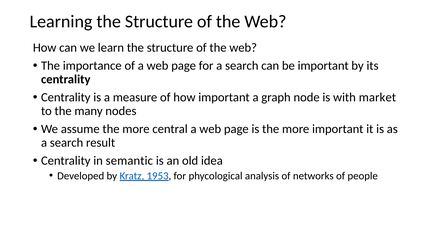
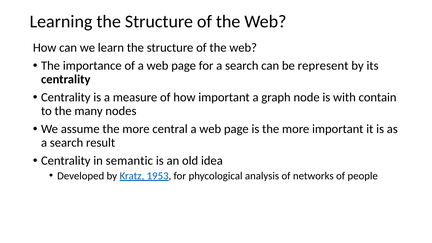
be important: important -> represent (323, 66)
market: market -> contain (378, 97)
